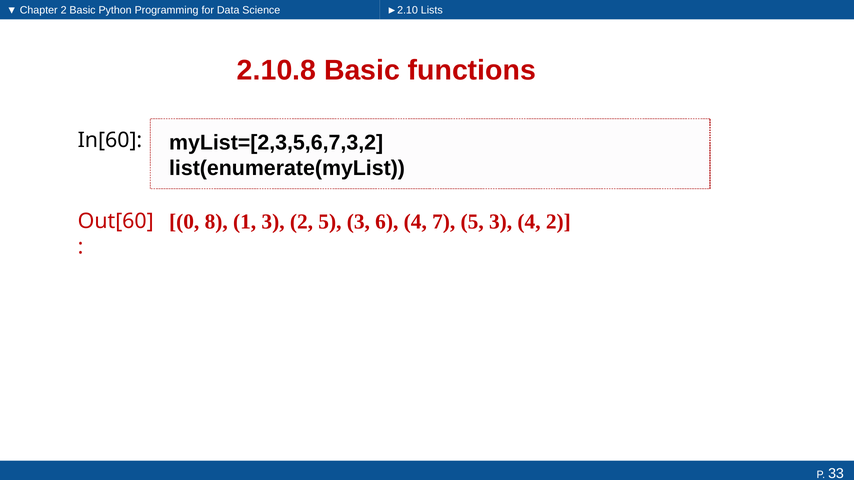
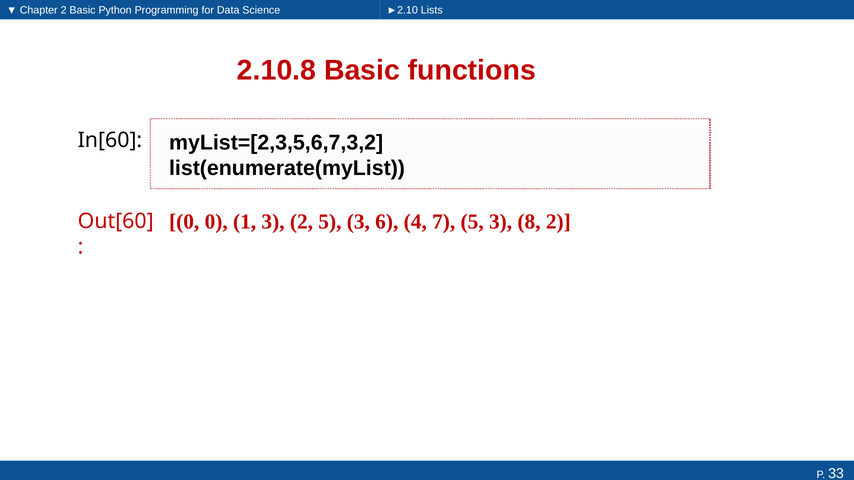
0 8: 8 -> 0 (216, 222)
3 4: 4 -> 8 (529, 222)
